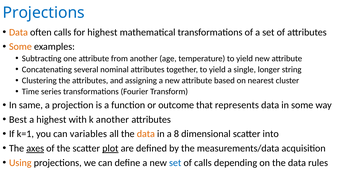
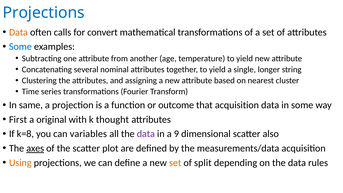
for highest: highest -> convert (102, 32)
Some colour: orange -> blue (20, 47)
that represents: represents -> acquisition (237, 105)
Best: Best -> First (18, 120)
a highest: highest -> original (51, 120)
k another: another -> thought (112, 120)
k=1: k=1 -> k=8 (25, 134)
data colour: orange -> purple (146, 134)
8: 8 -> 9 (176, 134)
into: into -> also (271, 134)
plot underline: present -> none (110, 148)
set colour: blue -> orange (175, 163)
of calls: calls -> split (203, 163)
